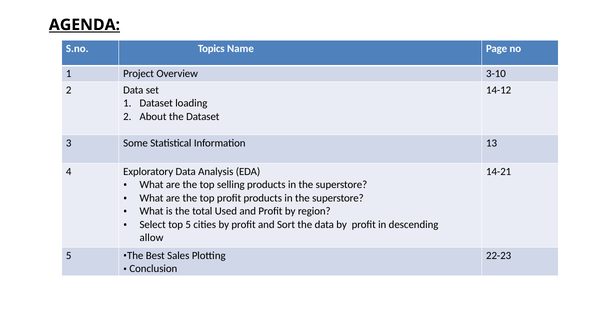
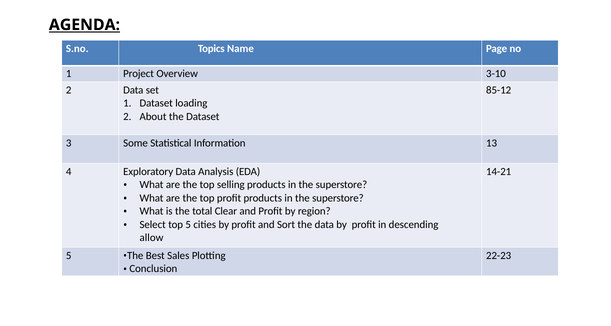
14-12: 14-12 -> 85-12 (499, 90)
Used: Used -> Clear (226, 211)
